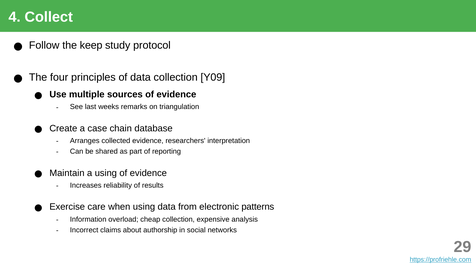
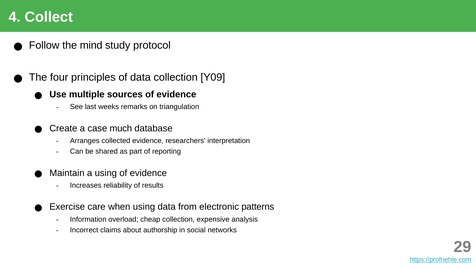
keep: keep -> mind (91, 45)
chain: chain -> much (121, 128)
